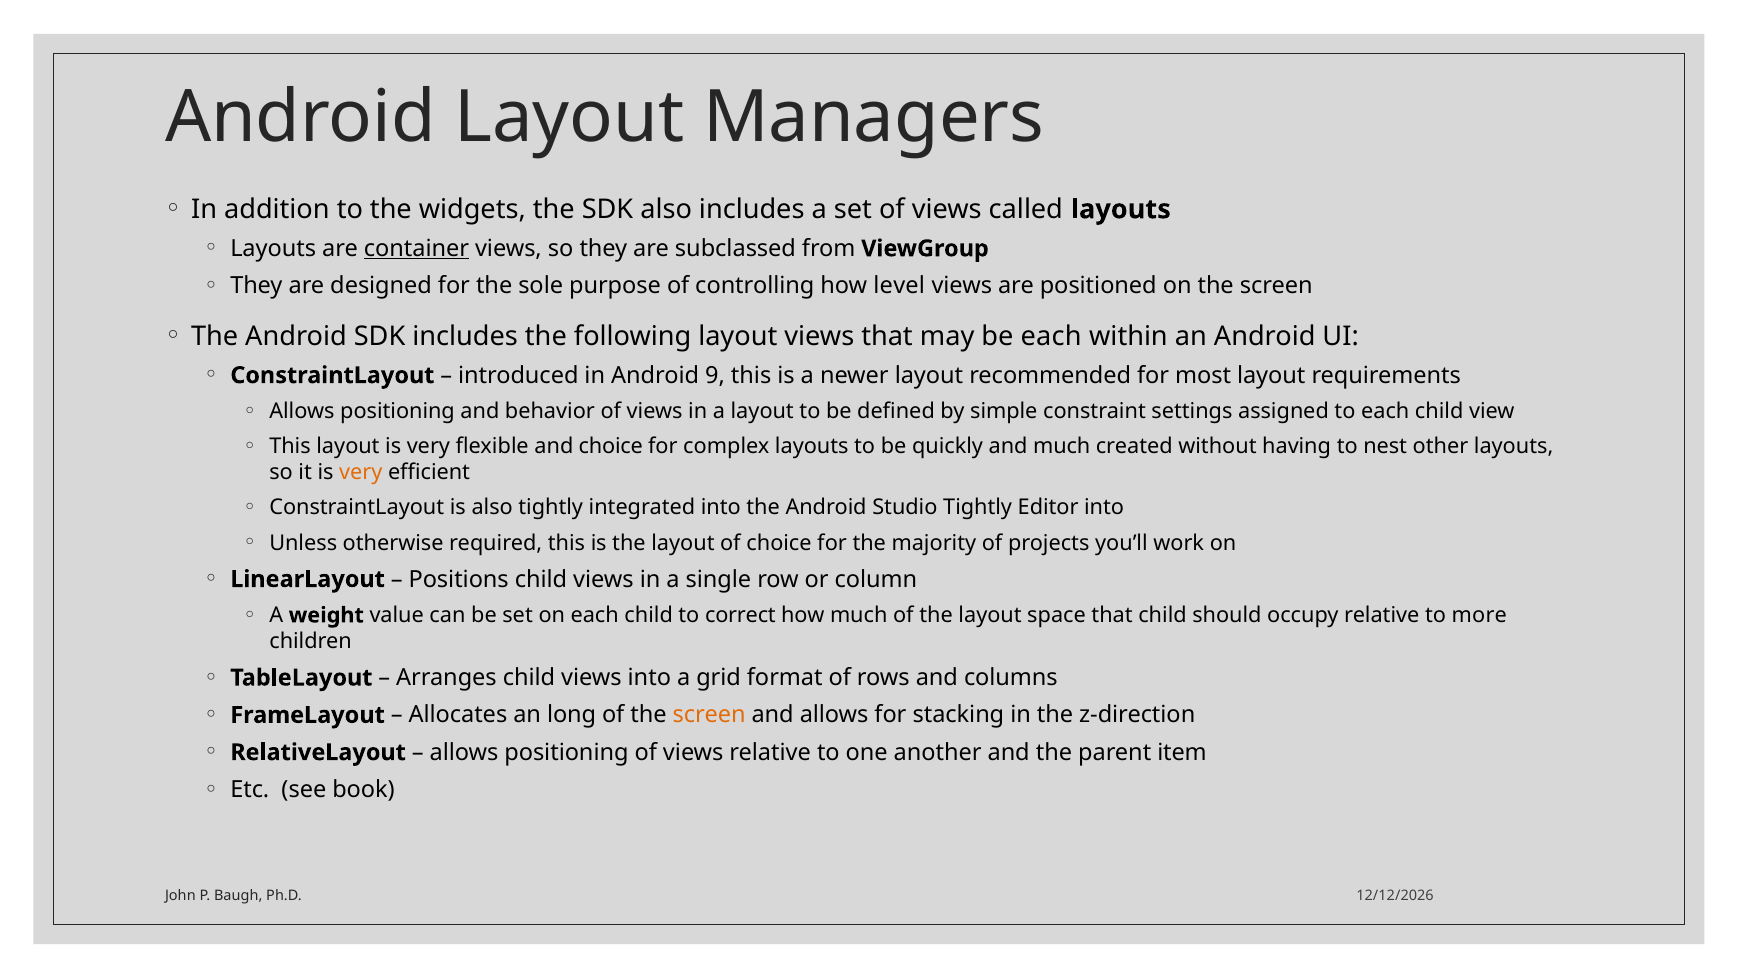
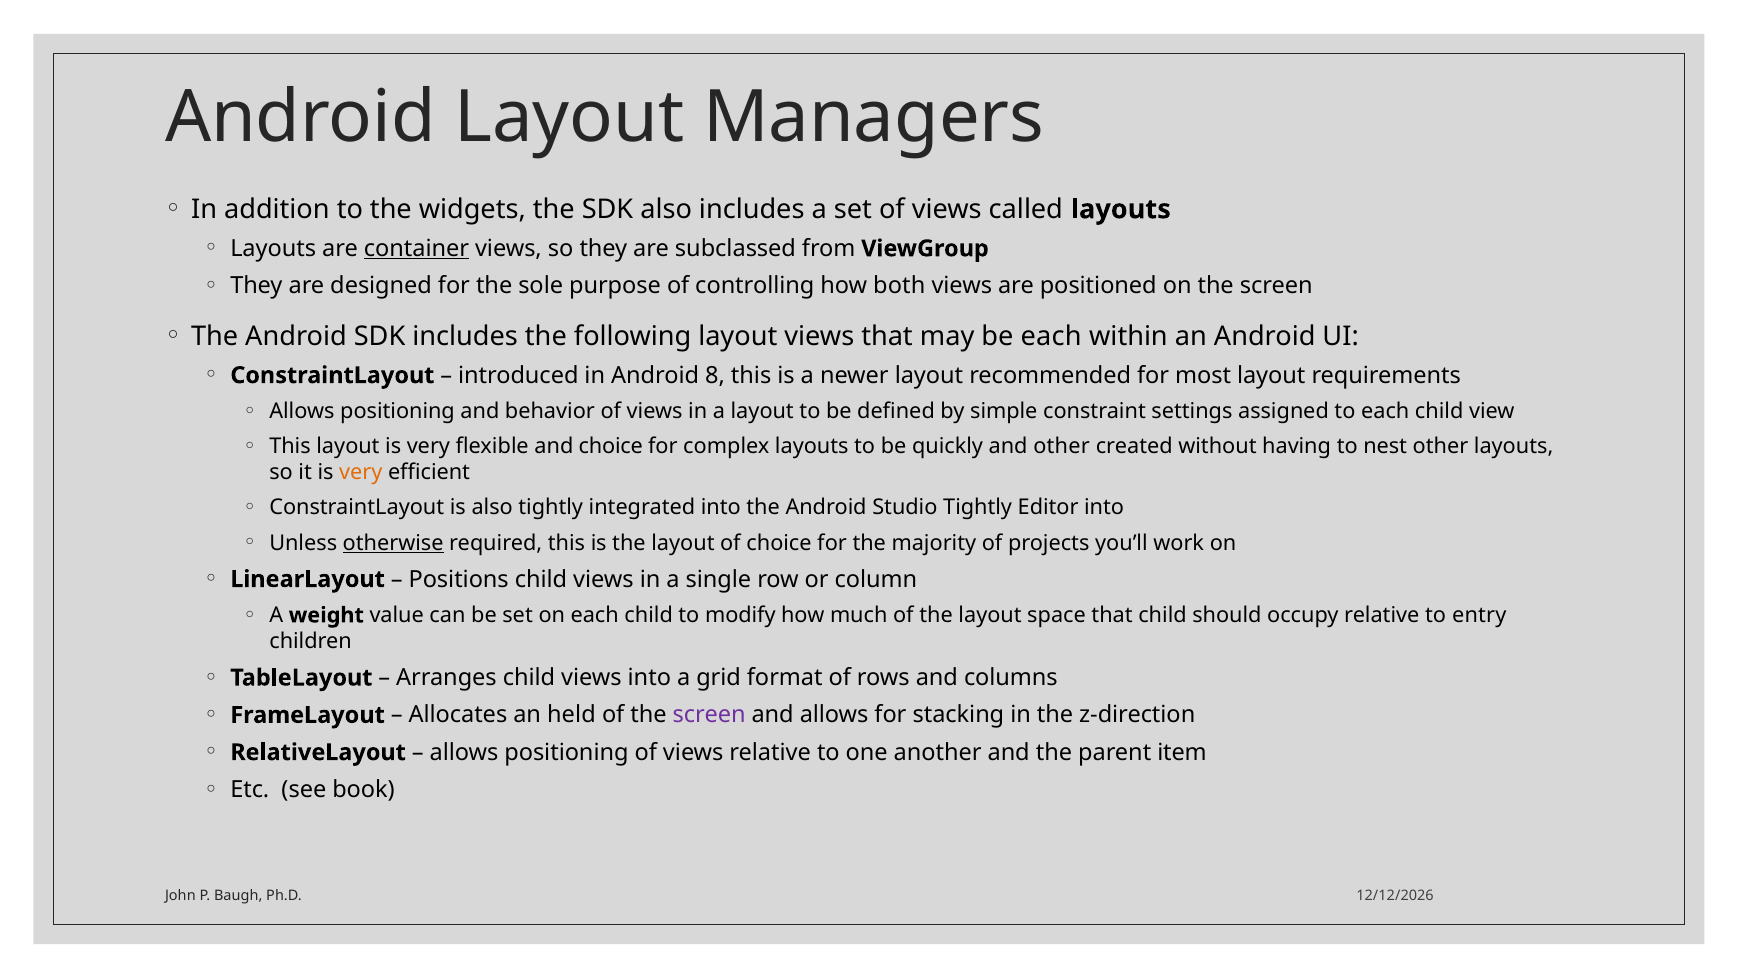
level: level -> both (899, 286)
9: 9 -> 8 (715, 375)
and much: much -> other (1062, 446)
otherwise underline: none -> present (393, 543)
correct: correct -> modify (740, 615)
more: more -> entry (1479, 615)
long: long -> held (571, 715)
screen colour: orange -> purple (709, 715)
